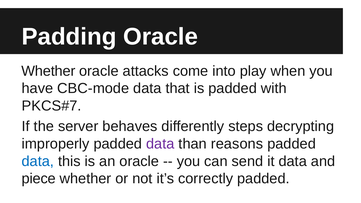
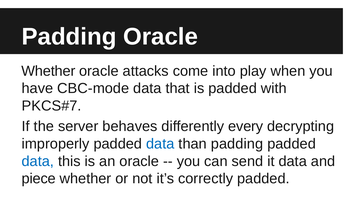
steps: steps -> every (246, 126)
data colour: purple -> blue (160, 144)
than reasons: reasons -> padding (237, 144)
